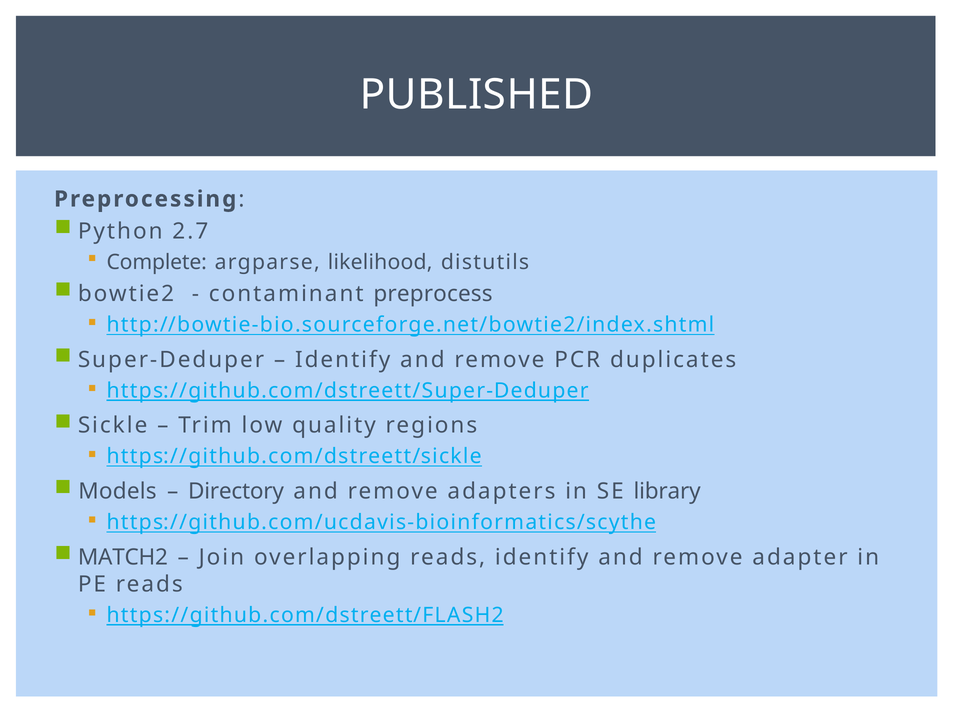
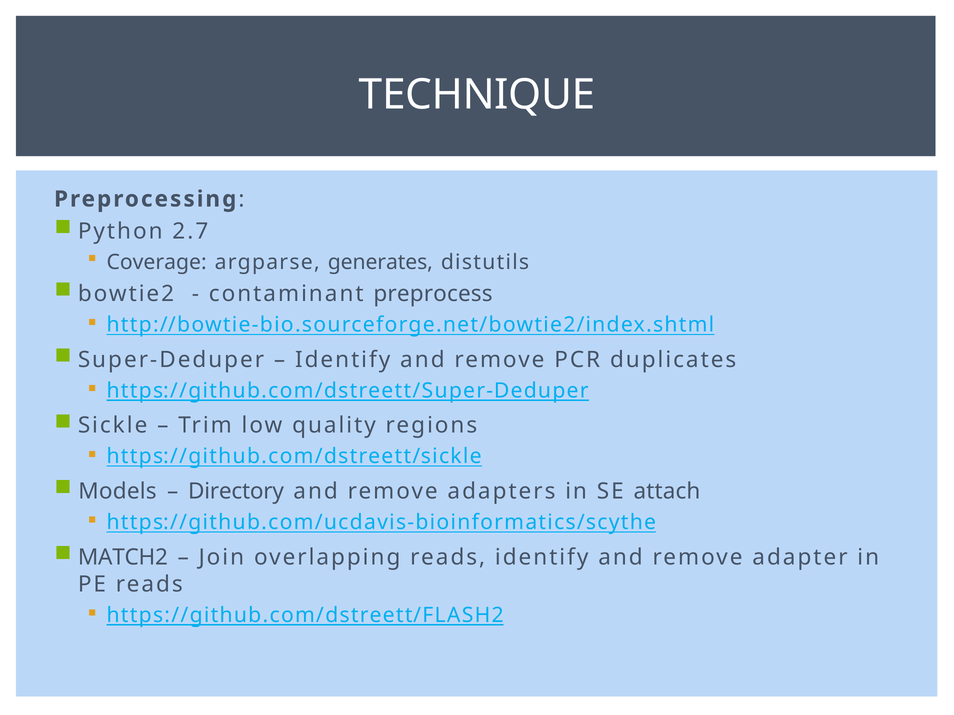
PUBLISHED: PUBLISHED -> TECHNIQUE (477, 95)
Complete: Complete -> Coverage (157, 262)
likelihood: likelihood -> generates (380, 262)
library: library -> attach (667, 492)
